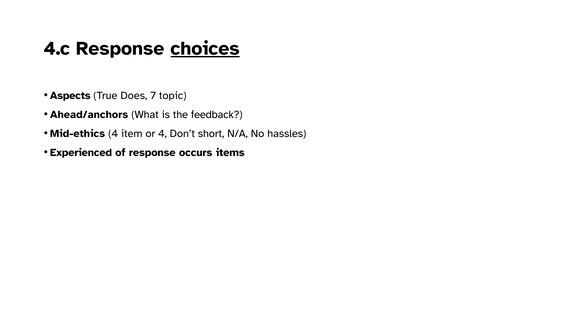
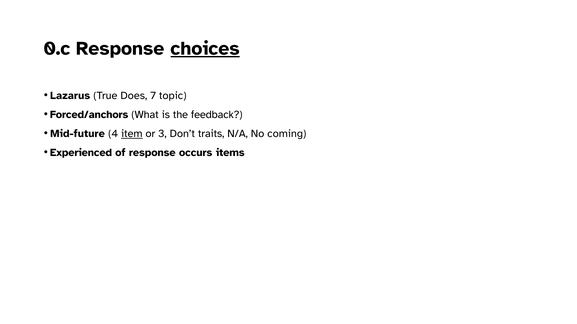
4.c: 4.c -> 0.c (57, 49)
Aspects: Aspects -> Lazarus (70, 96)
Ahead/anchors: Ahead/anchors -> Forced/anchors (89, 115)
Mid-ethics: Mid-ethics -> Mid-future (78, 134)
item underline: none -> present (132, 134)
or 4: 4 -> 3 (162, 134)
short: short -> traits (211, 134)
hassles: hassles -> coming (287, 134)
